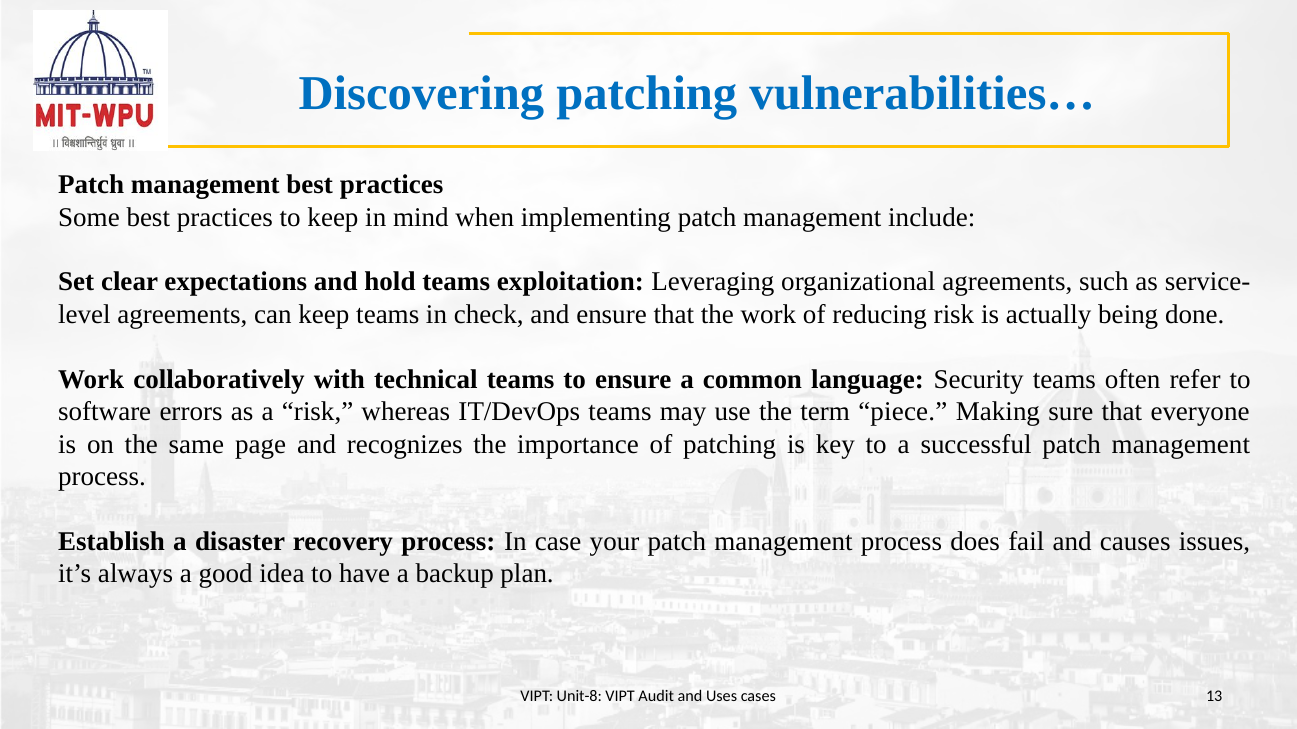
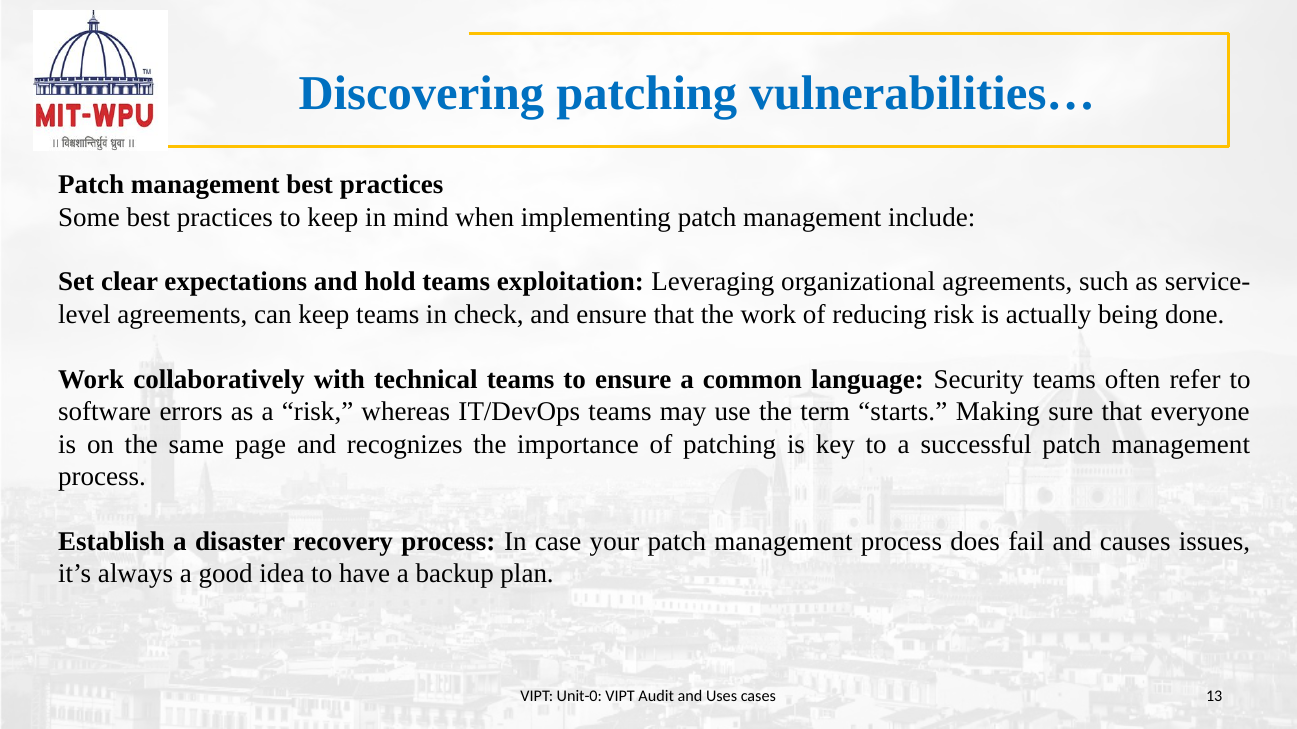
piece: piece -> starts (903, 412)
Unit-8: Unit-8 -> Unit-0 (579, 697)
